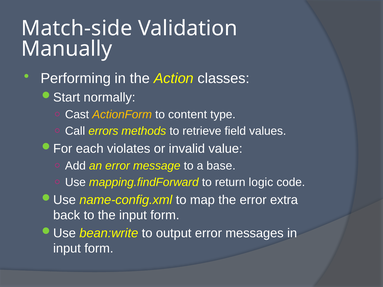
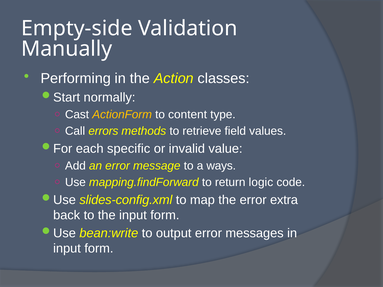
Match-side: Match-side -> Empty-side (77, 28)
violates: violates -> specific (129, 149)
base: base -> ways (221, 166)
name-config.xml: name-config.xml -> slides-config.xml (126, 200)
